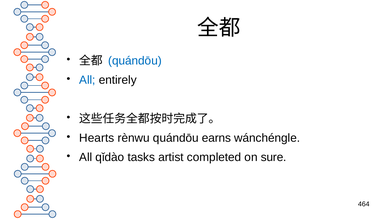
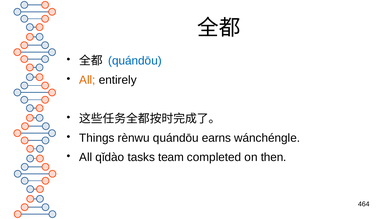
All colour: blue -> orange (87, 80)
Hearts: Hearts -> Things (97, 138)
artist: artist -> team (171, 157)
sure: sure -> then (274, 157)
